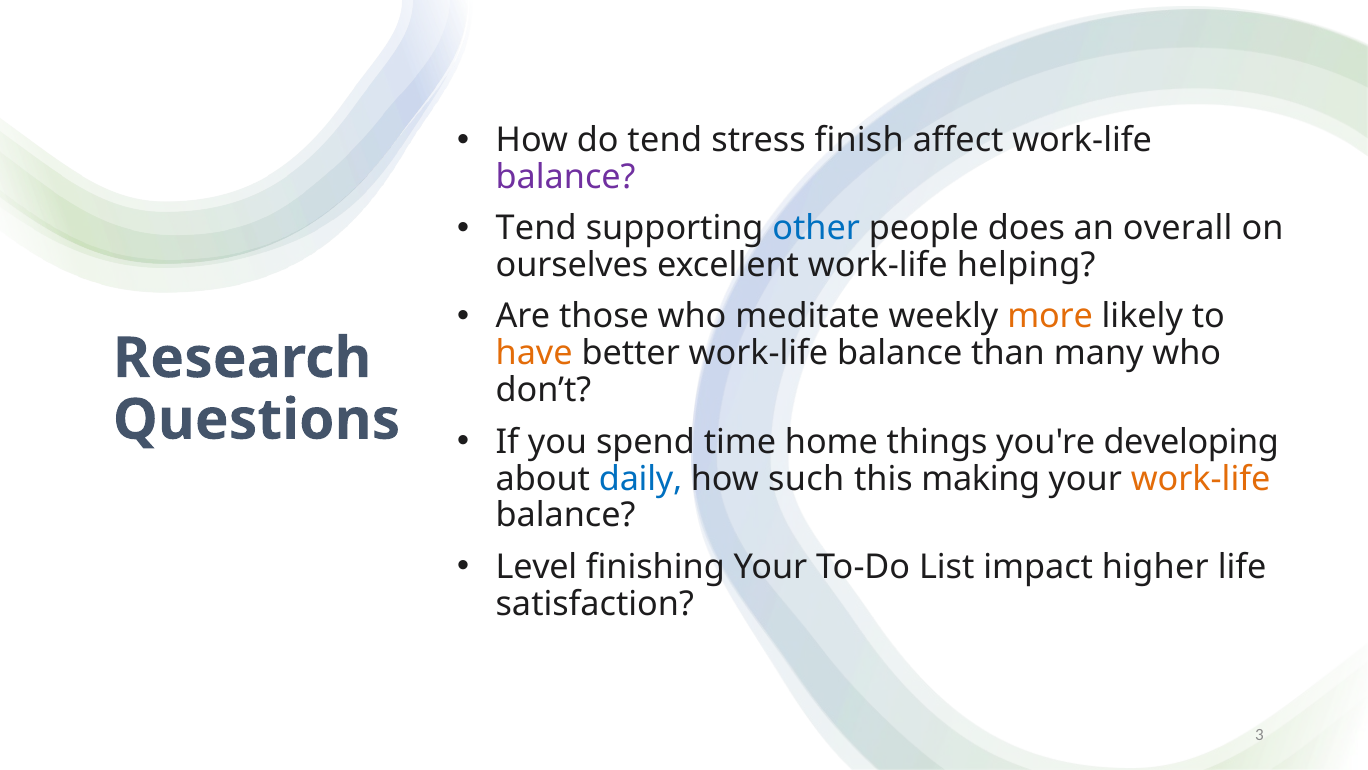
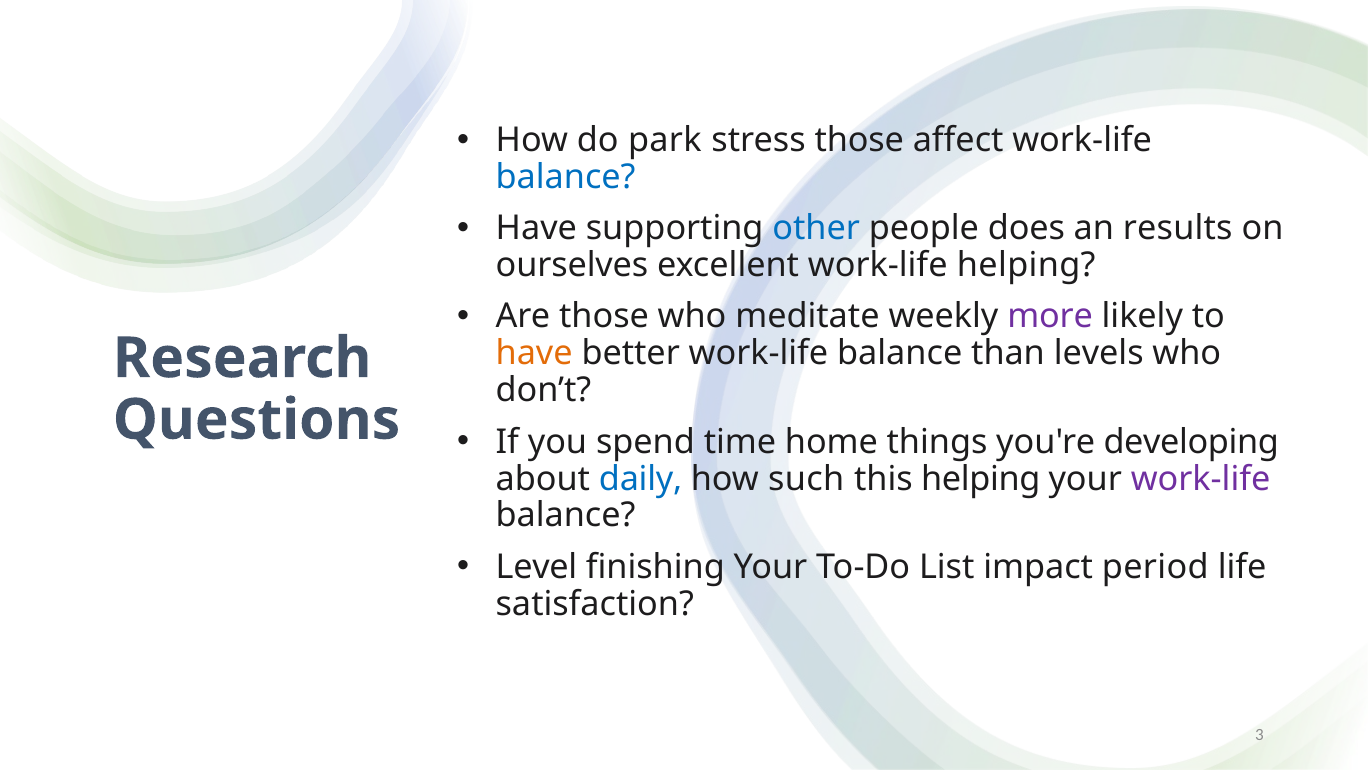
do tend: tend -> park (665, 140)
stress finish: finish -> those (859, 140)
balance colour: purple -> blue (566, 177)
Tend: Tend -> Have (536, 228)
overall: overall -> results (1178, 228)
more colour: orange -> purple (1050, 316)
many: many -> levels (1099, 353)
this making: making -> helping (981, 478)
work-life colour: orange -> purple (1201, 478)
higher: higher -> period (1155, 566)
